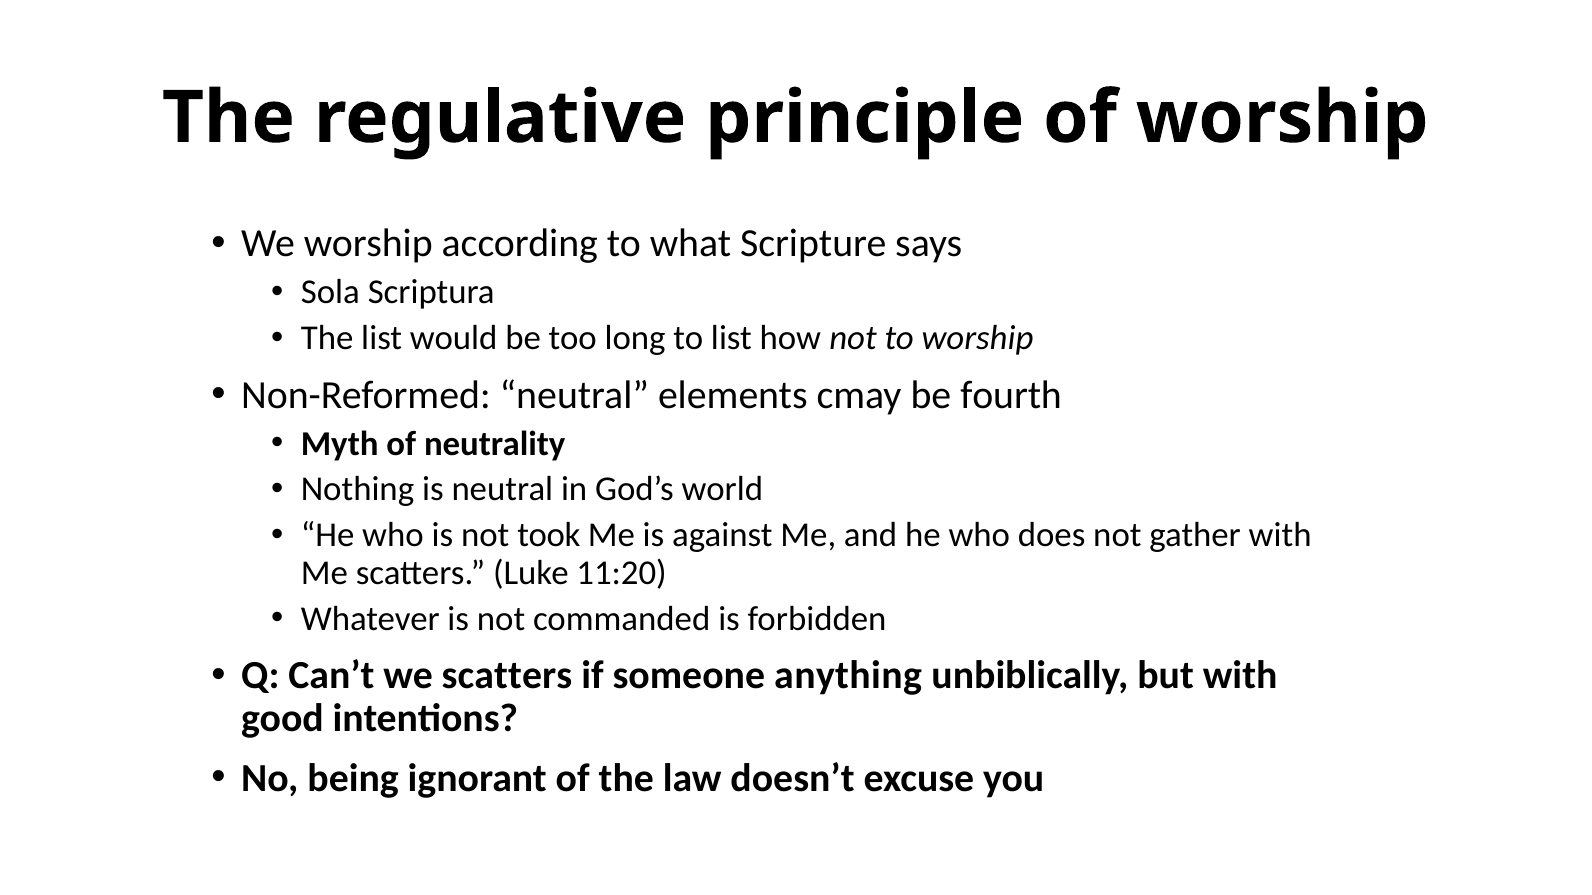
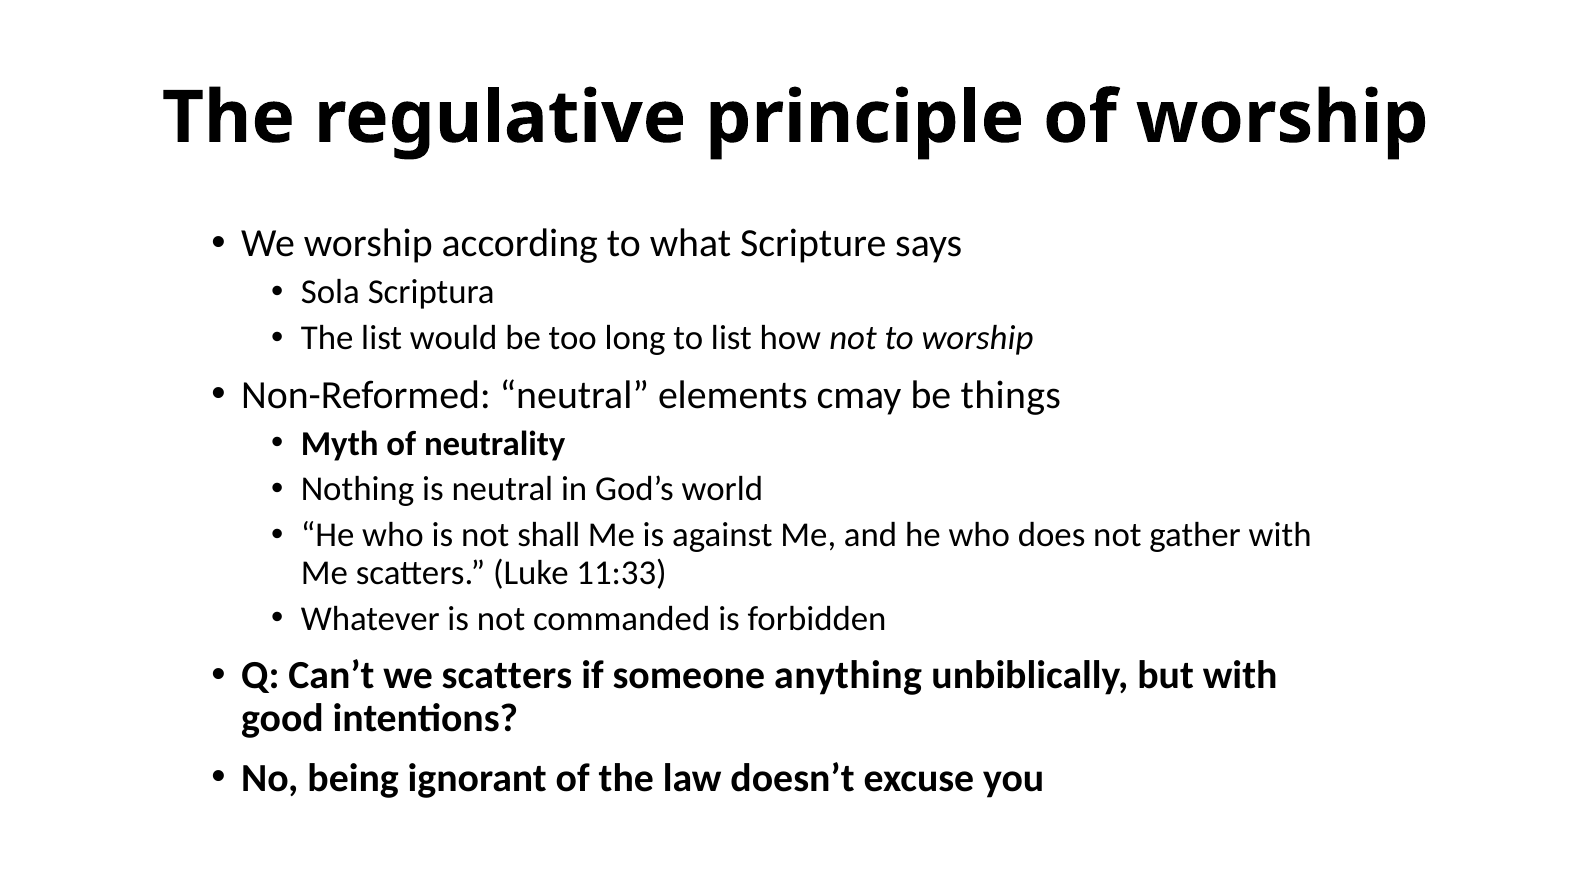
fourth: fourth -> things (1011, 395)
took: took -> shall (549, 536)
11:20: 11:20 -> 11:33 (622, 573)
